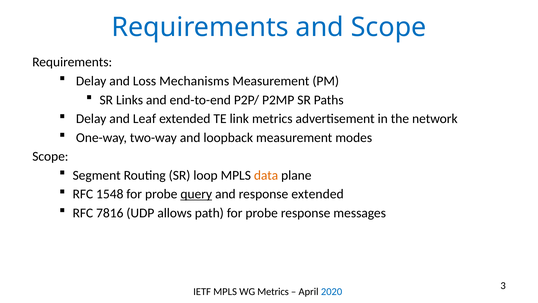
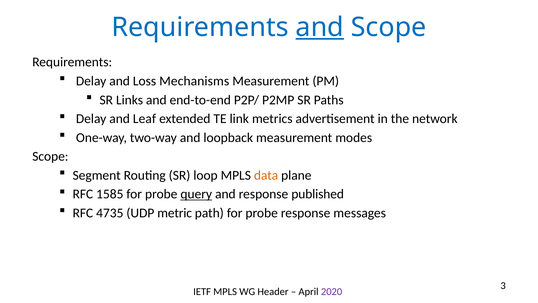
and underline: none -> present (320, 27)
1548: 1548 -> 1585 (110, 194)
response extended: extended -> published (318, 194)
7816: 7816 -> 4735 (110, 213)
allows: allows -> metric (175, 213)
WG Metrics: Metrics -> Header (273, 291)
2020 colour: blue -> purple (332, 291)
